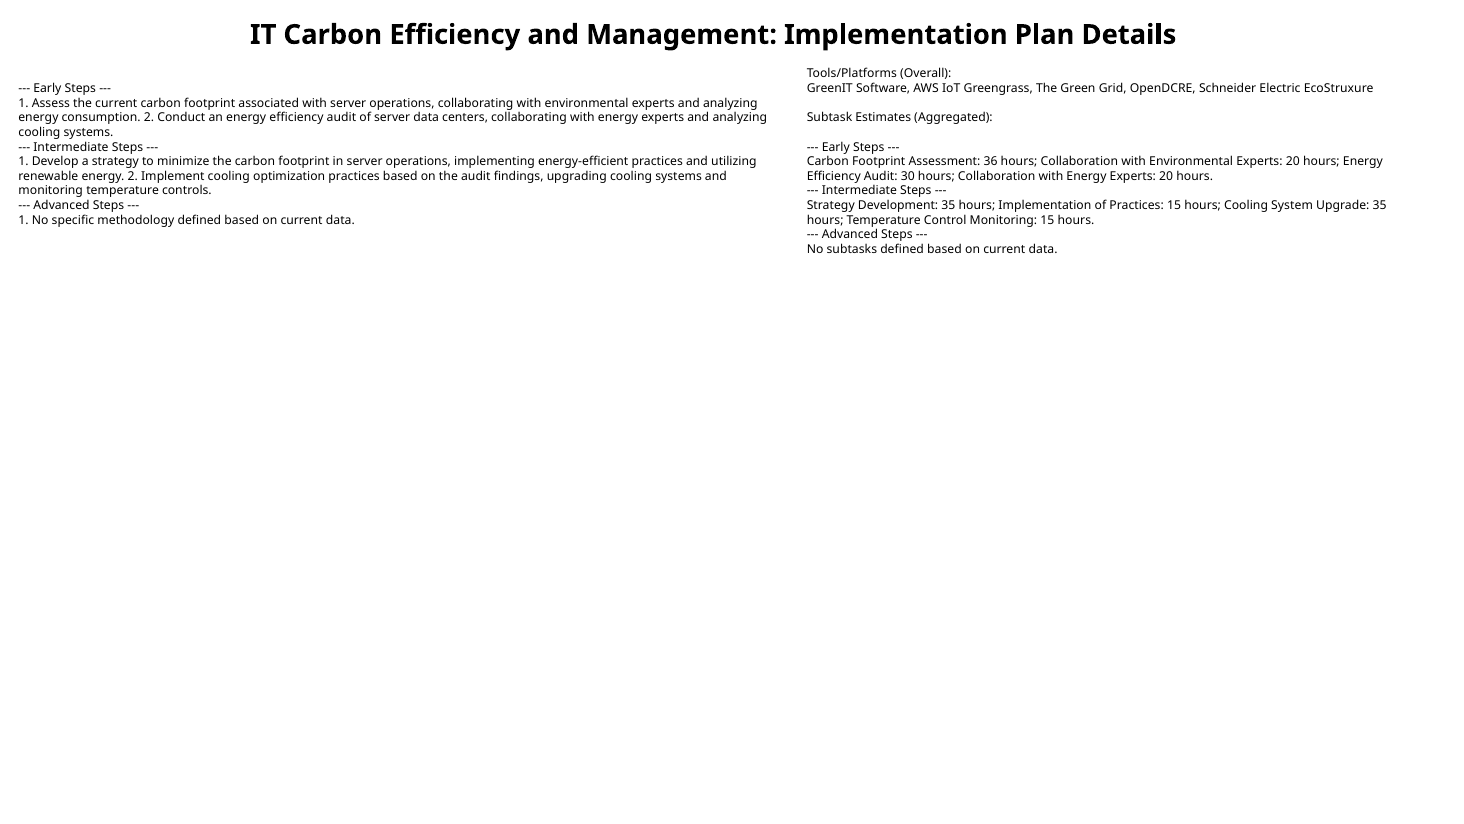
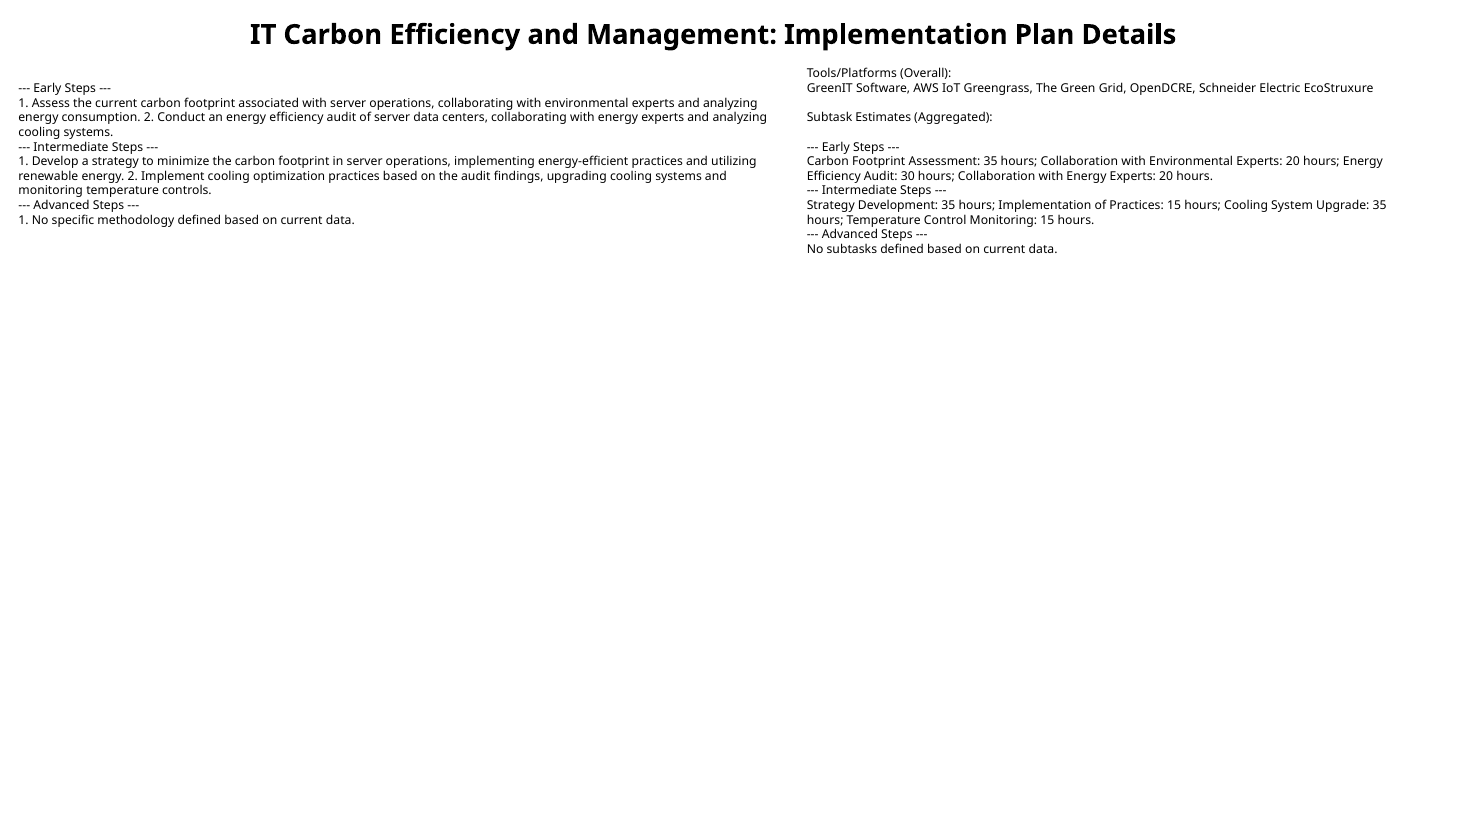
Assessment 36: 36 -> 35 (991, 162)
